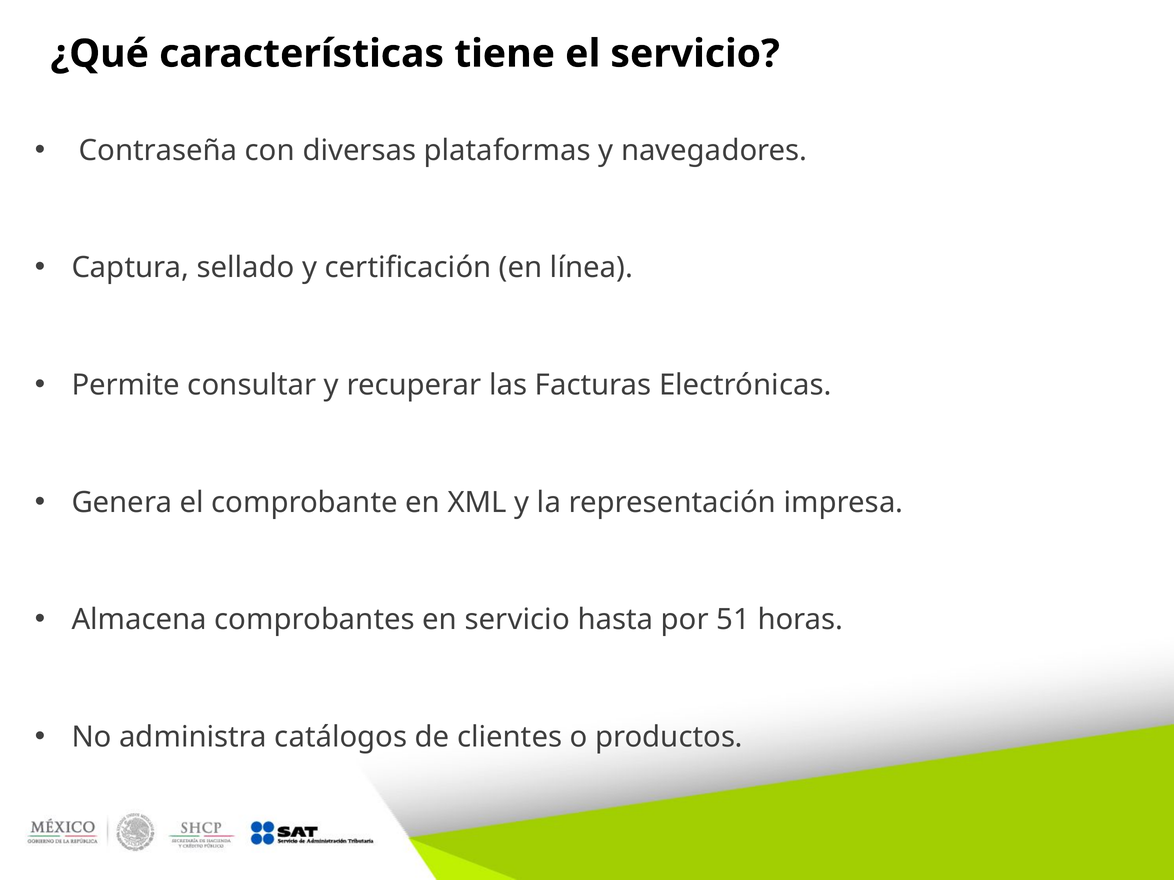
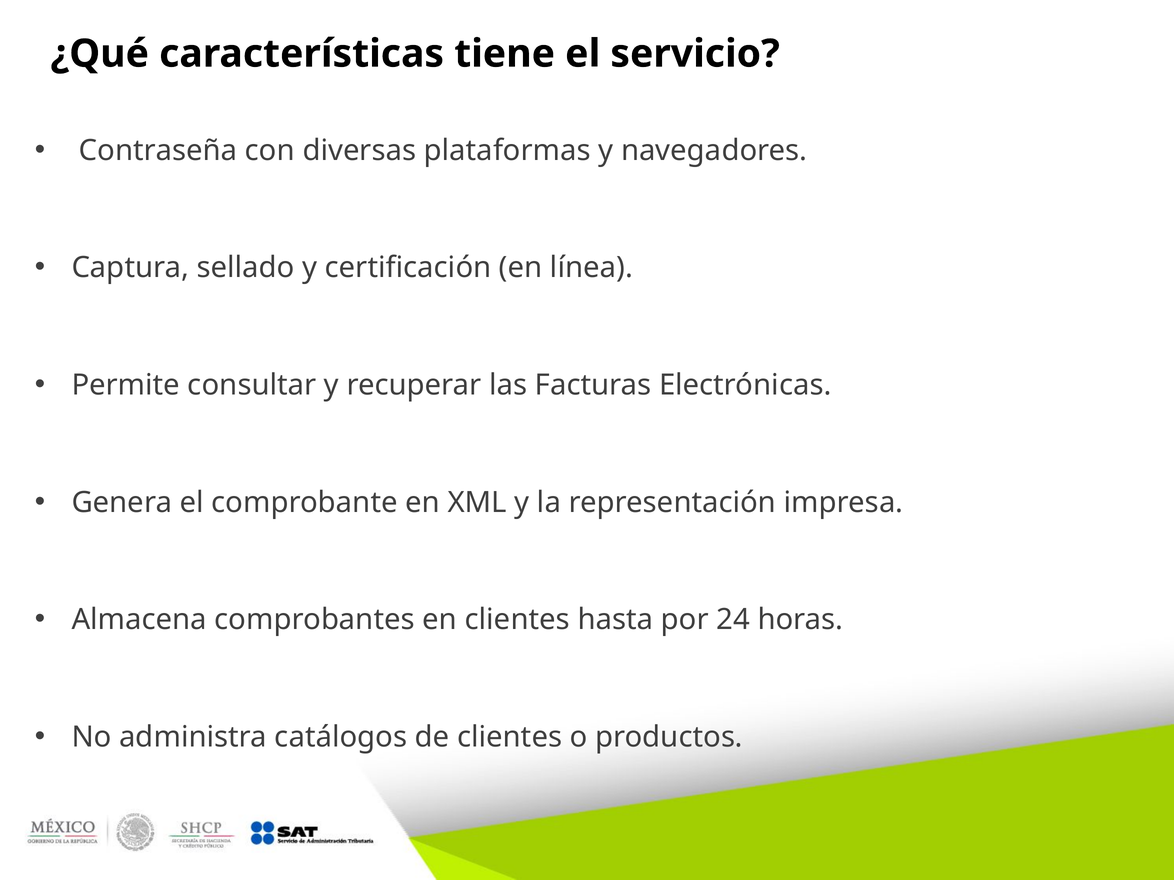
en servicio: servicio -> clientes (517, 620)
51: 51 -> 24 (733, 620)
